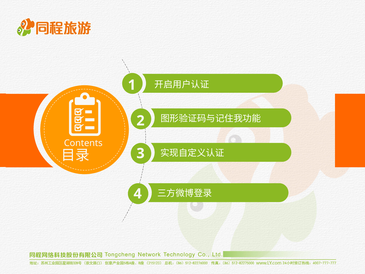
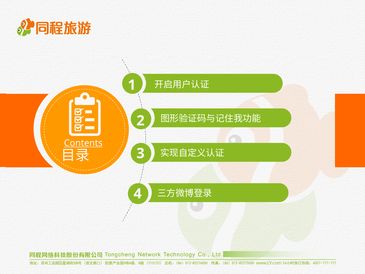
Contents underline: none -> present (83, 143)
